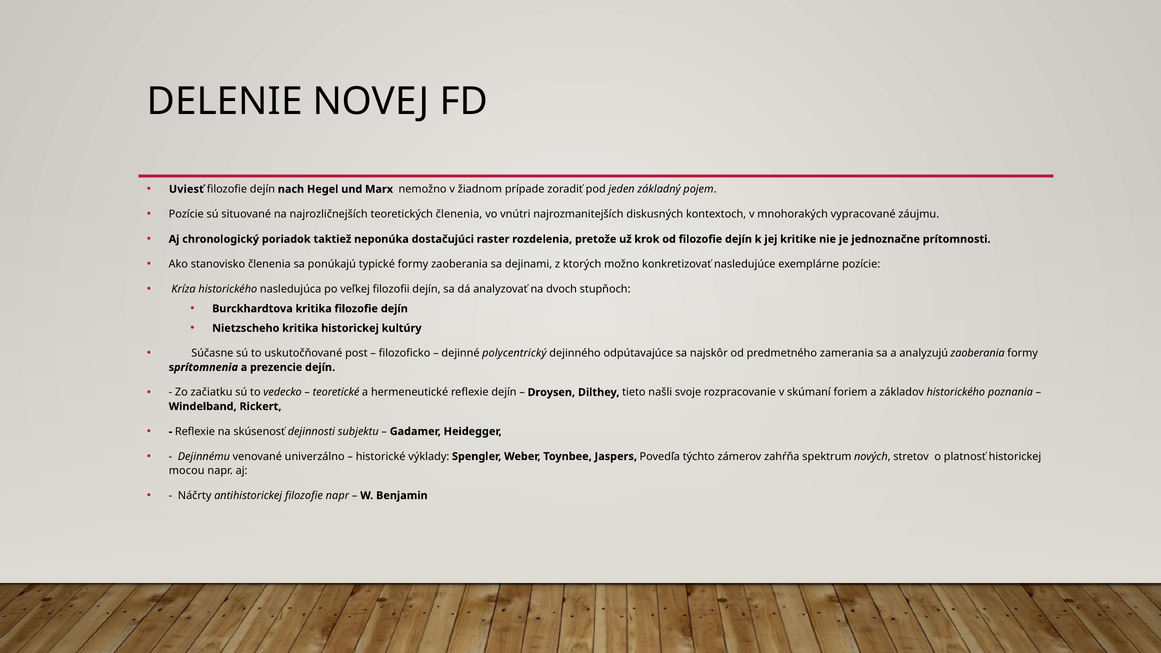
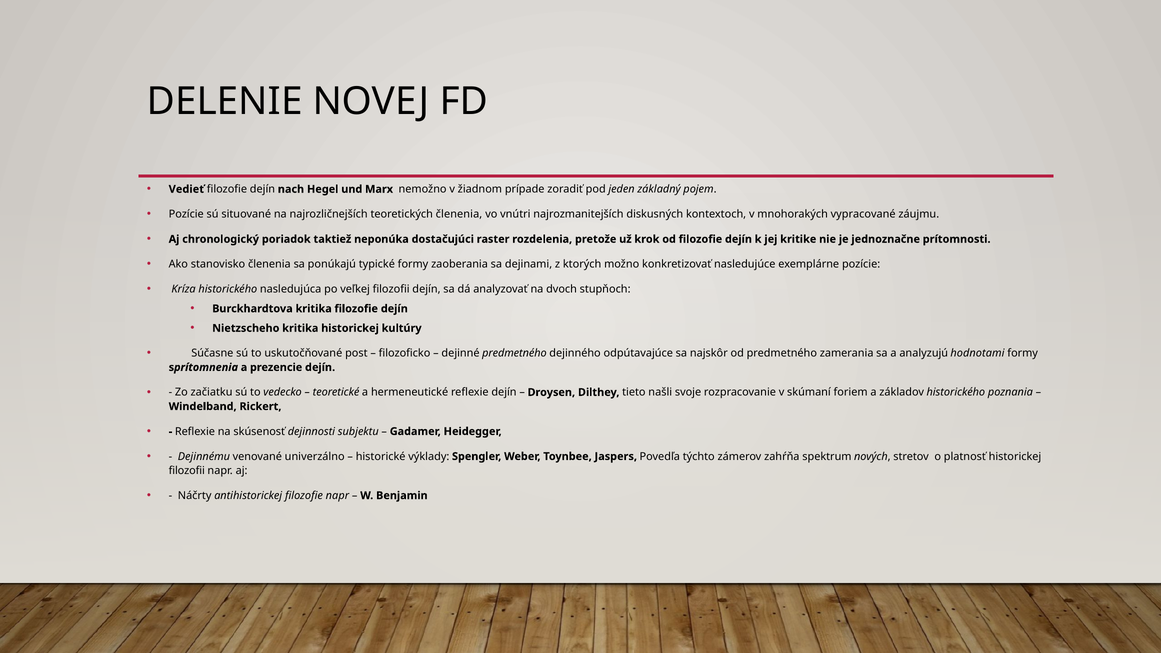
Uviesť: Uviesť -> Vedieť (186, 189)
dejinné polycentrický: polycentrický -> predmetného (514, 353)
analyzujú zaoberania: zaoberania -> hodnotami (977, 353)
mocou: mocou -> filozofii (187, 471)
